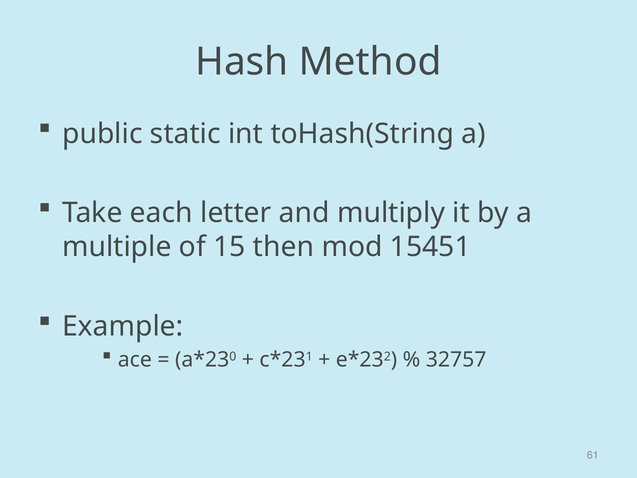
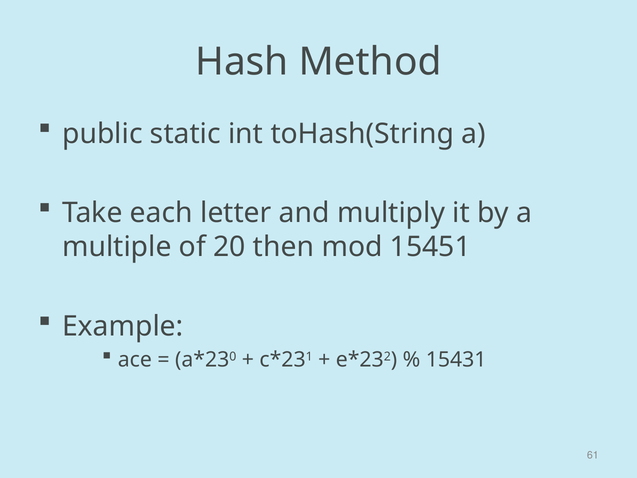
15: 15 -> 20 (229, 247)
32757: 32757 -> 15431 (456, 360)
